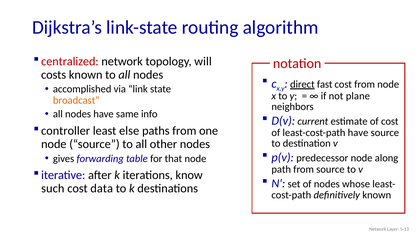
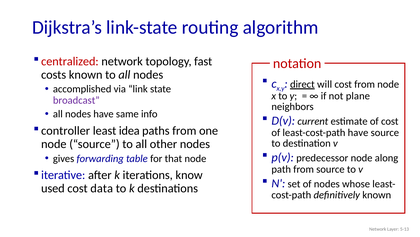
will: will -> fast (203, 61)
fast: fast -> will (325, 84)
broadcast colour: orange -> purple (76, 100)
else: else -> idea (129, 130)
such: such -> used (53, 188)
